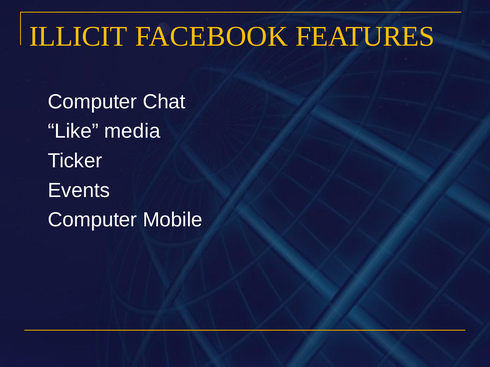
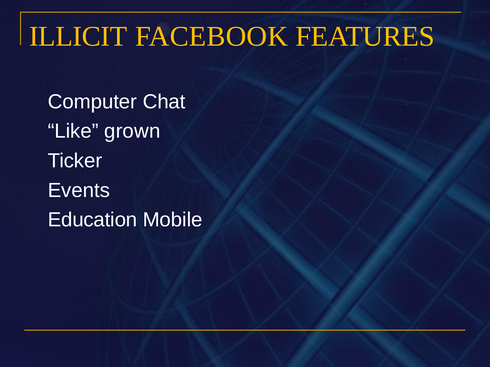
media: media -> grown (132, 131)
Computer: Computer -> Education (92, 220)
